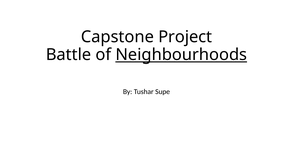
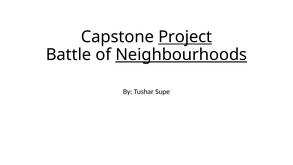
Project underline: none -> present (185, 37)
